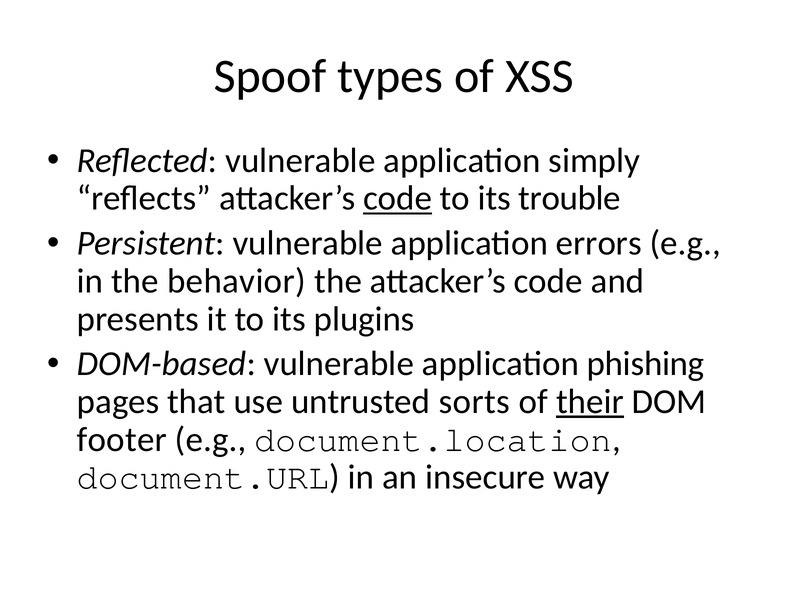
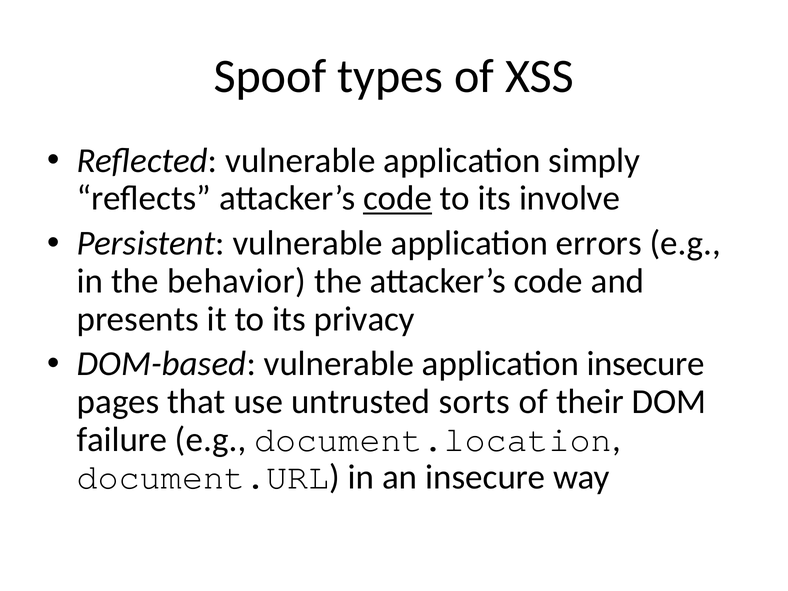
trouble: trouble -> involve (570, 198)
plugins: plugins -> privacy (364, 319)
application phishing: phishing -> insecure (646, 364)
their underline: present -> none (590, 402)
footer: footer -> failure (122, 440)
